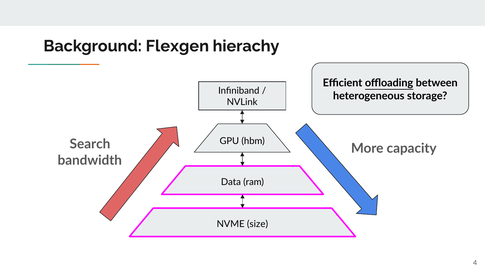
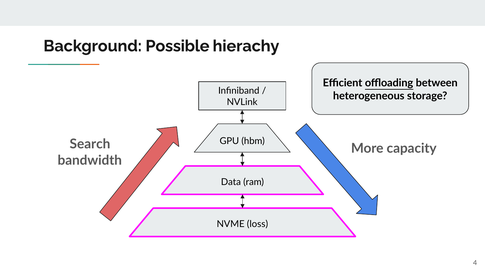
Flexgen: Flexgen -> Possible (177, 46)
size: size -> loss (257, 224)
